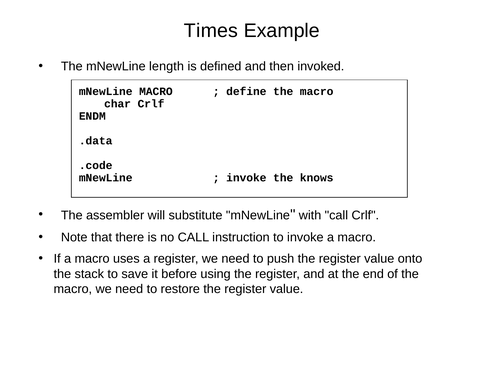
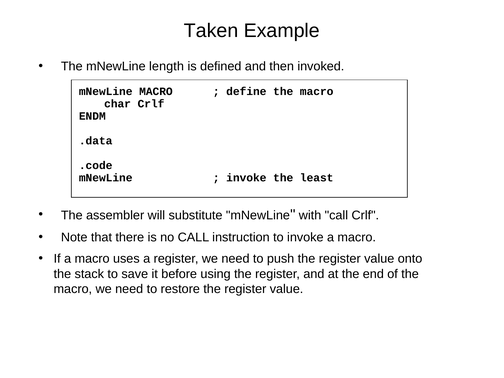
Times: Times -> Taken (211, 31)
knows: knows -> least (317, 178)
